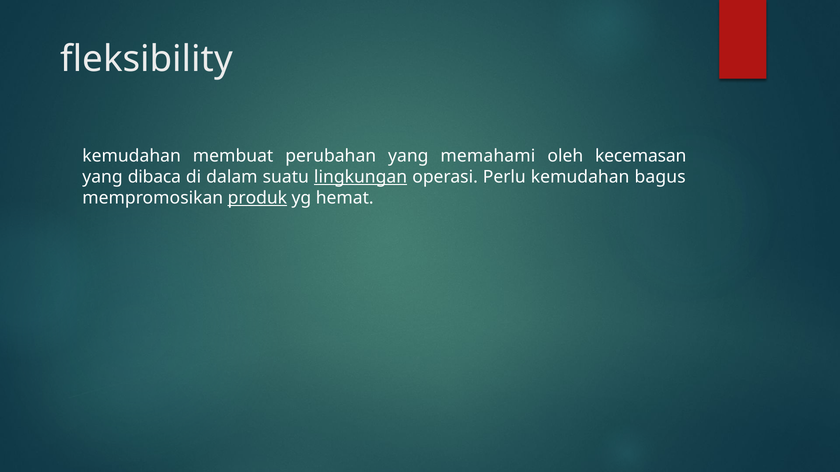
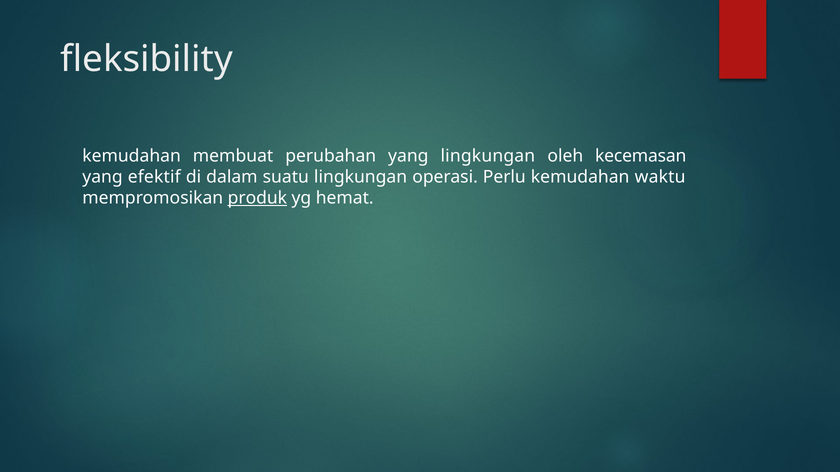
yang memahami: memahami -> lingkungan (488, 156)
dibaca: dibaca -> efektif (154, 177)
lingkungan underline: present -> none (361, 177)
bagus: bagus -> waktu (660, 177)
